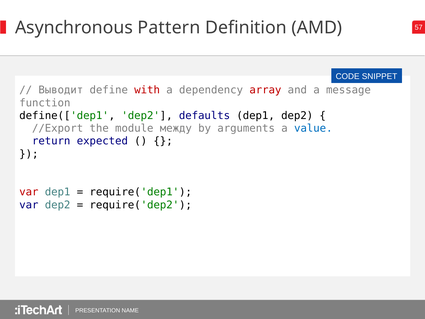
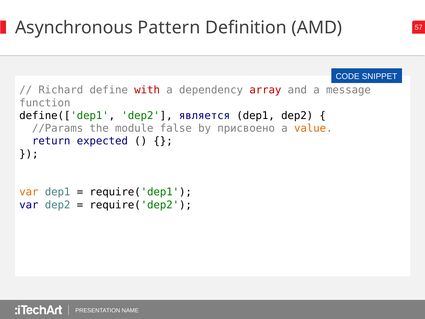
Выводит: Выводит -> Richard (61, 90)
defaults: defaults -> является (205, 115)
//Export: //Export -> //Params (58, 128)
между: между -> false (176, 128)
arguments: arguments -> присвоено (246, 128)
value colour: blue -> orange (313, 128)
var colour: red -> orange (29, 192)
